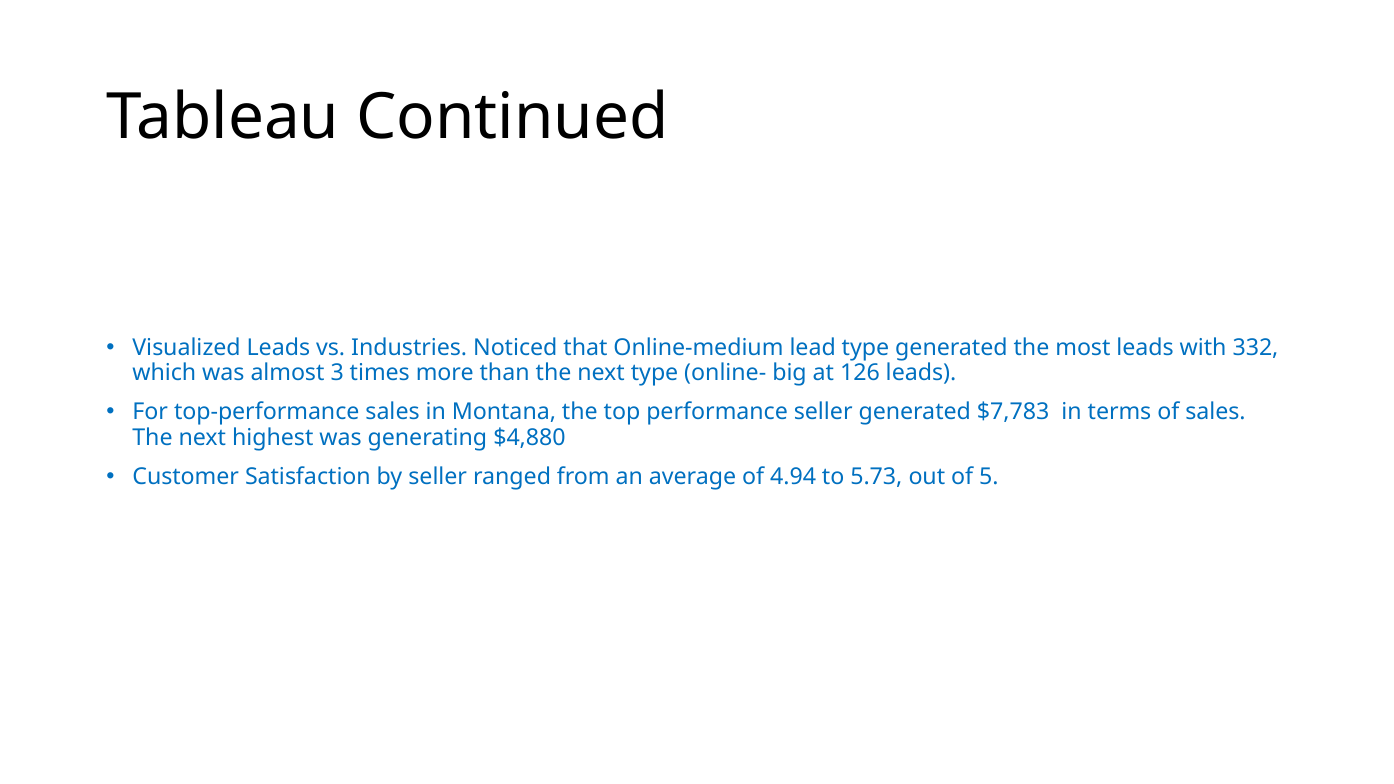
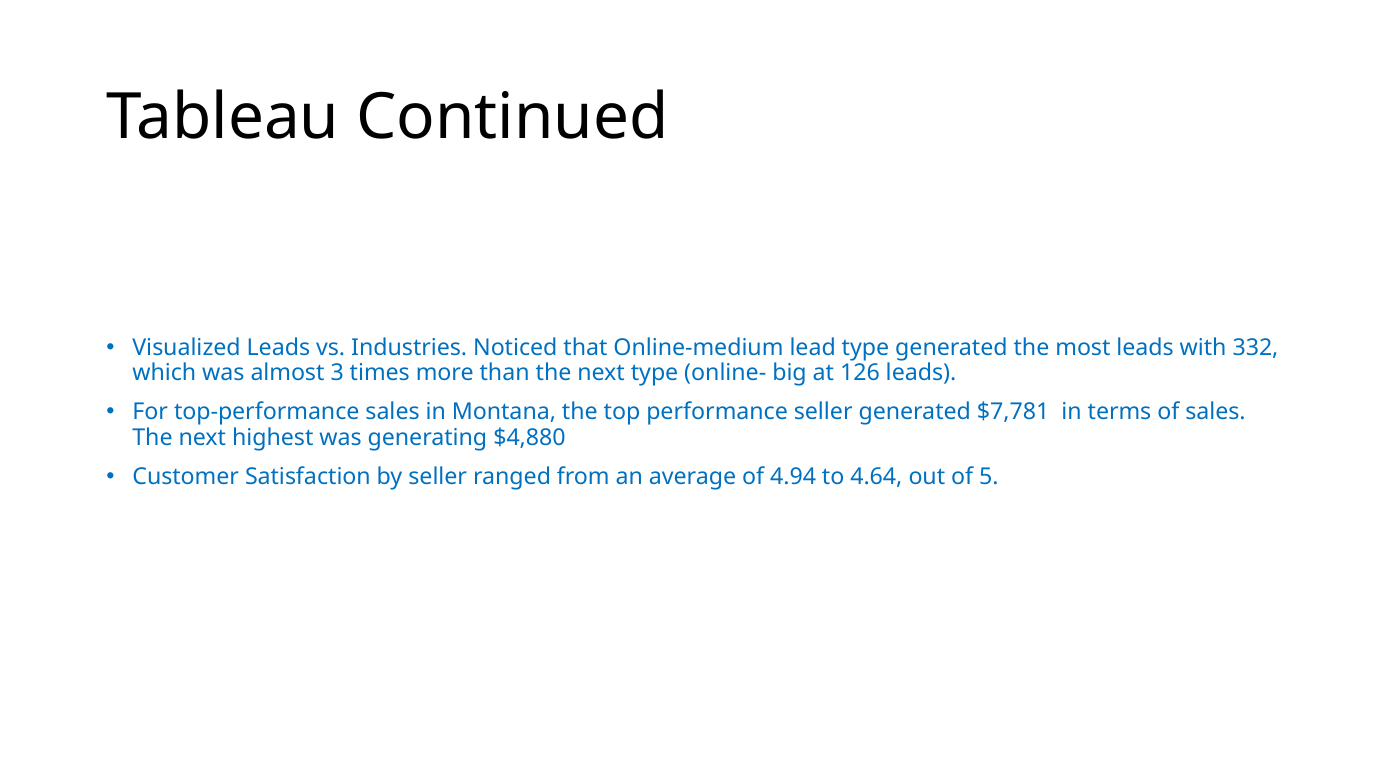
$7,783: $7,783 -> $7,781 (1013, 412)
5.73: 5.73 -> 4.64 (876, 477)
